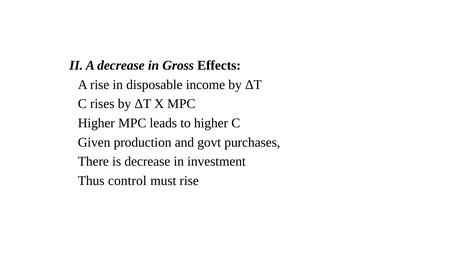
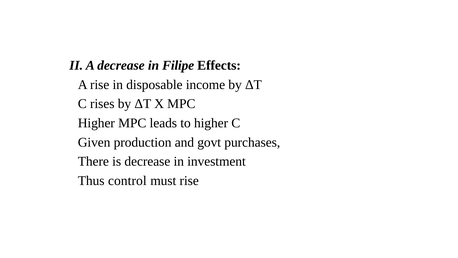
Gross: Gross -> Filipe (178, 65)
